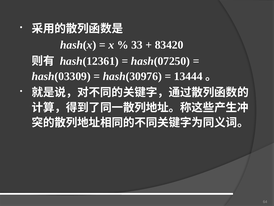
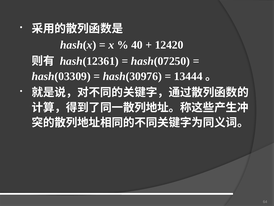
33: 33 -> 40 (137, 45)
83420: 83420 -> 12420 (169, 45)
